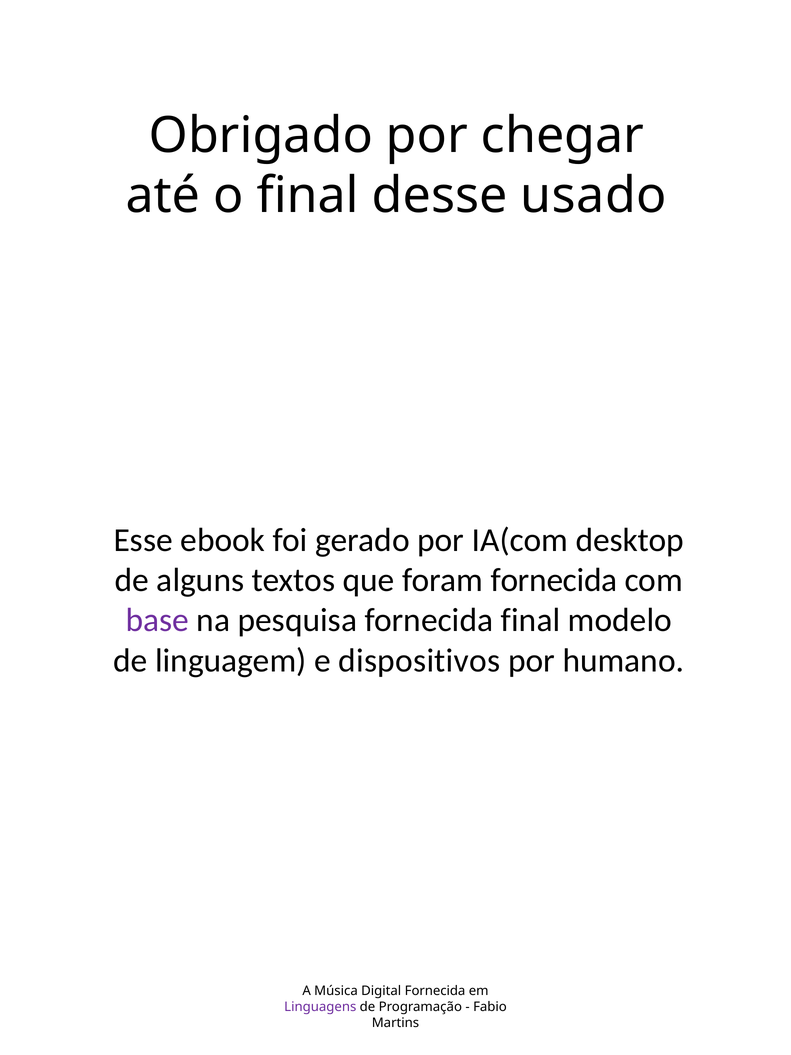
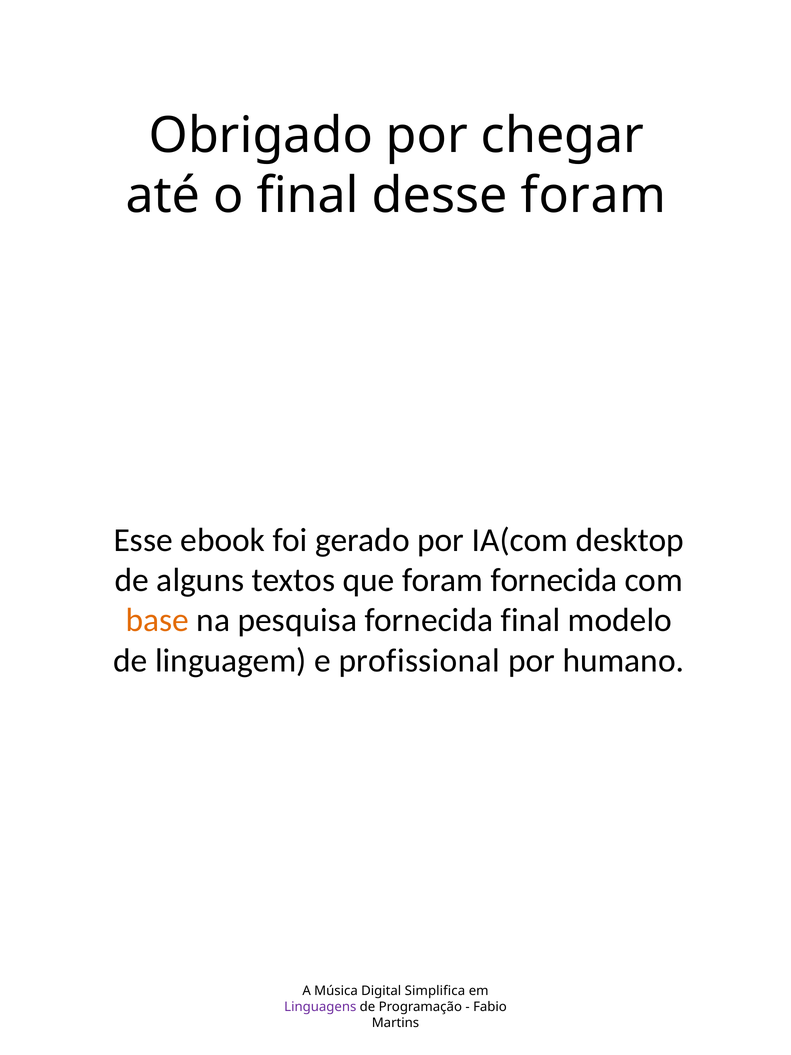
desse usado: usado -> foram (594, 196)
base colour: purple -> orange (157, 620)
dispositivos: dispositivos -> profissional (419, 660)
Digital Fornecida: Fornecida -> Simplifica (435, 991)
